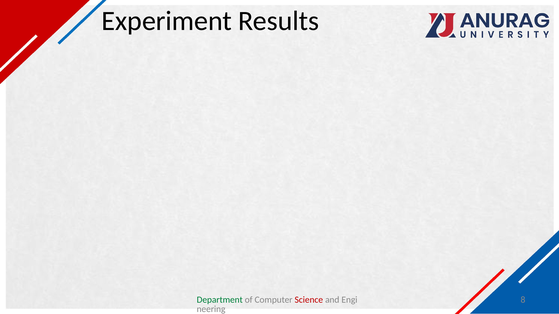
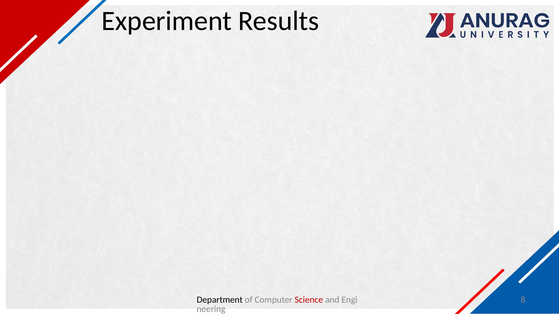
Department colour: green -> black (220, 300)
